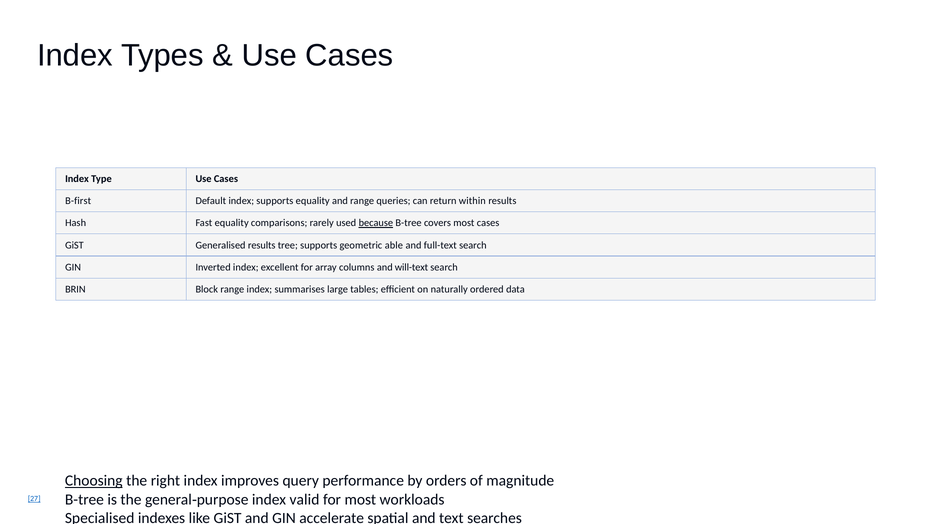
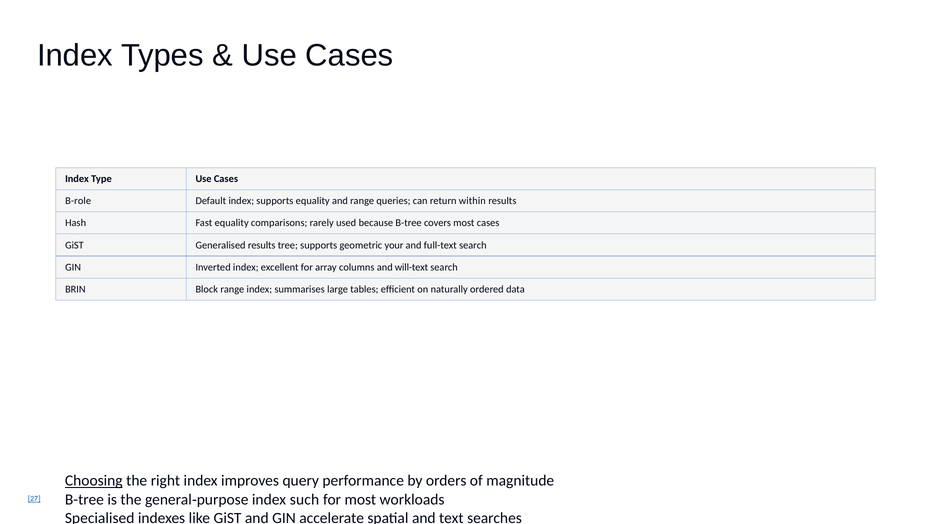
B-first: B-first -> B-role (78, 201)
because underline: present -> none (376, 223)
able: able -> your (394, 245)
valid: valid -> such (304, 499)
